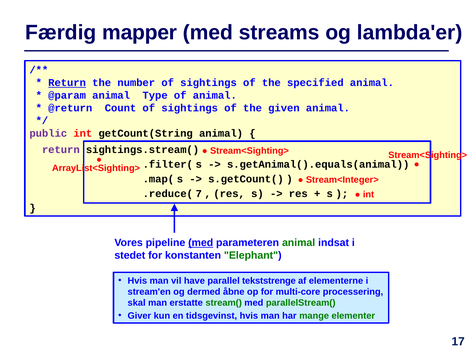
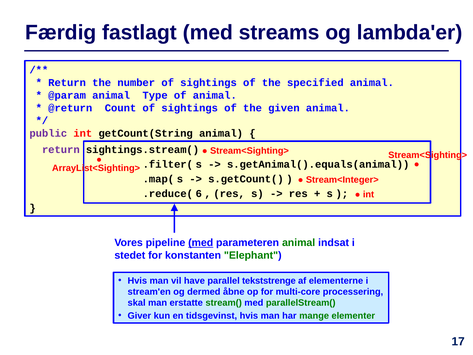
mapper: mapper -> fastlagt (140, 33)
Return underline: present -> none (67, 83)
7: 7 -> 6 (199, 193)
